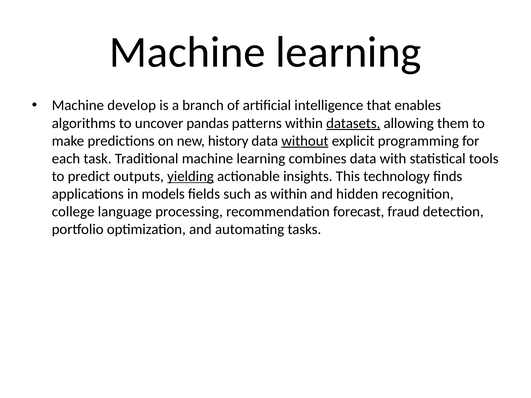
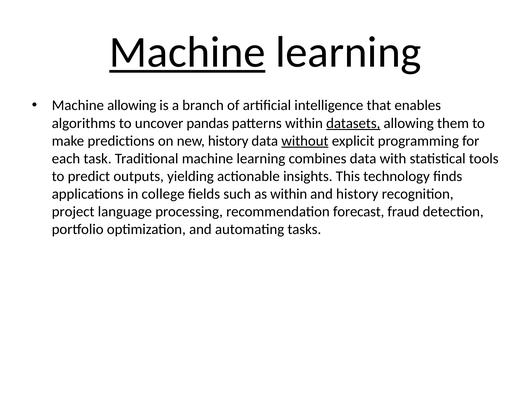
Machine underline: none -> present (187, 52)
Machine develop: develop -> allowing (132, 105)
yielding underline: present -> none (191, 176)
models: models -> college (163, 194)
and hidden: hidden -> history (357, 194)
college: college -> project (73, 212)
